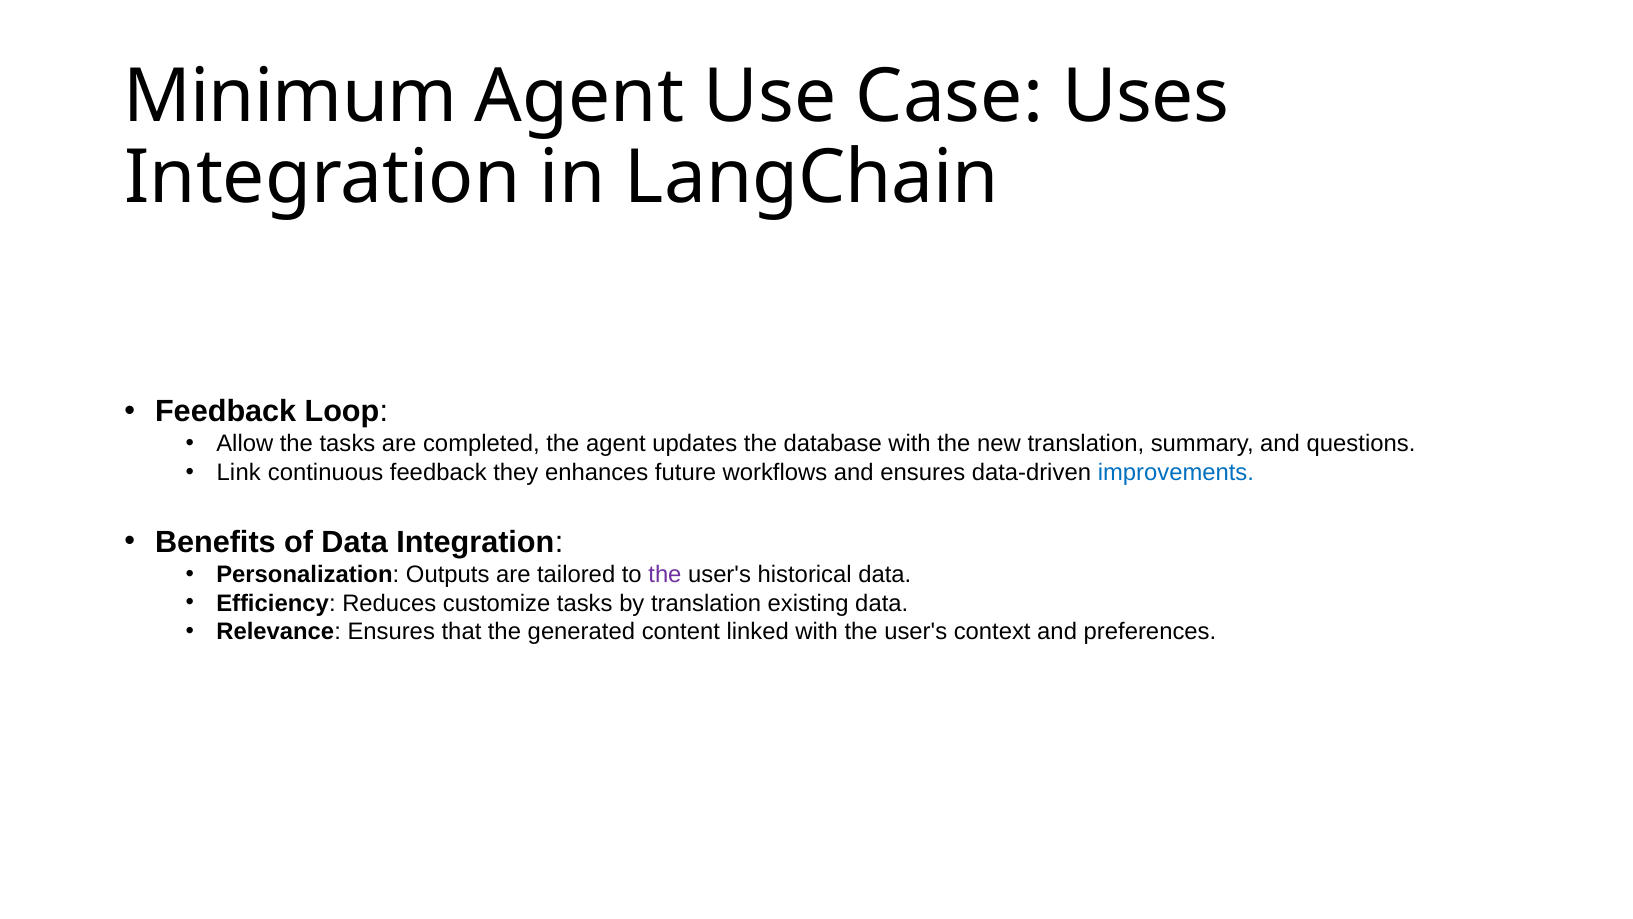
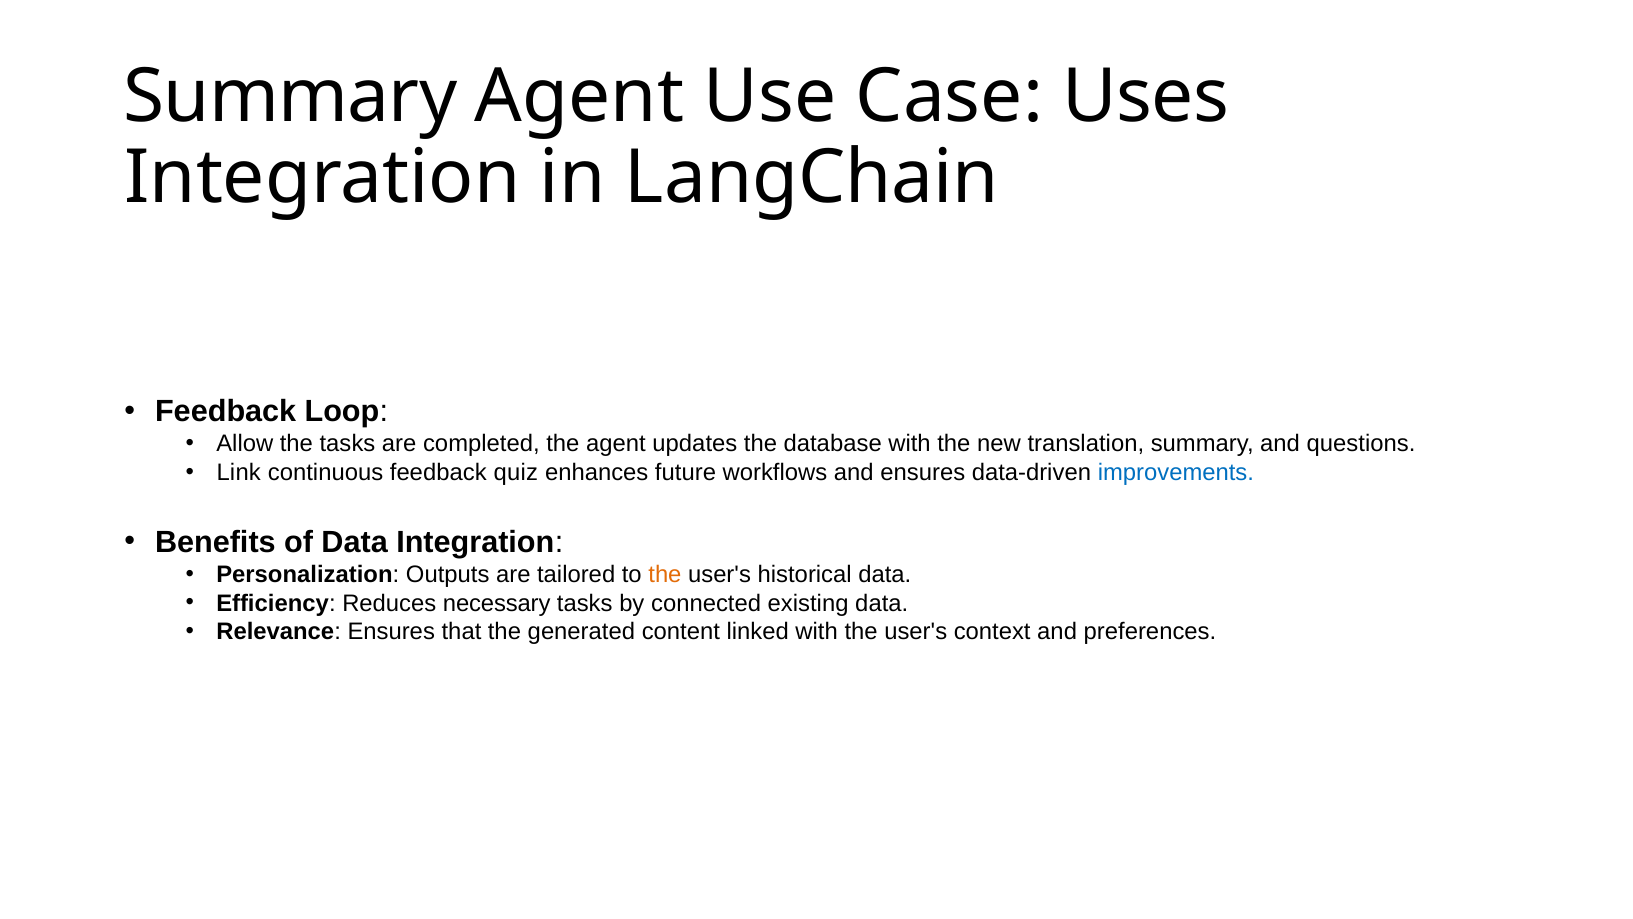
Minimum: Minimum -> Summary (290, 97)
they: they -> quiz (516, 472)
the colour: purple -> orange (665, 574)
customize: customize -> necessary (497, 603)
by translation: translation -> connected (706, 603)
